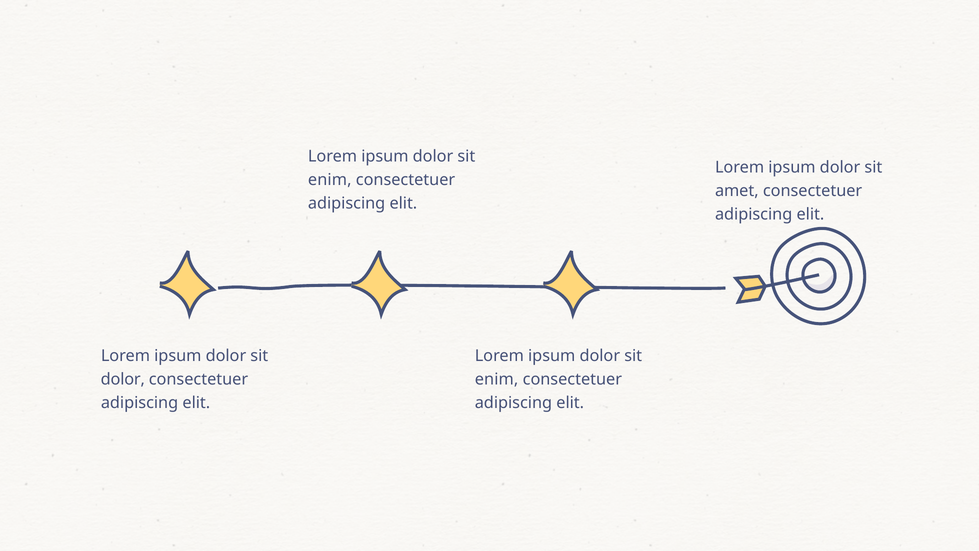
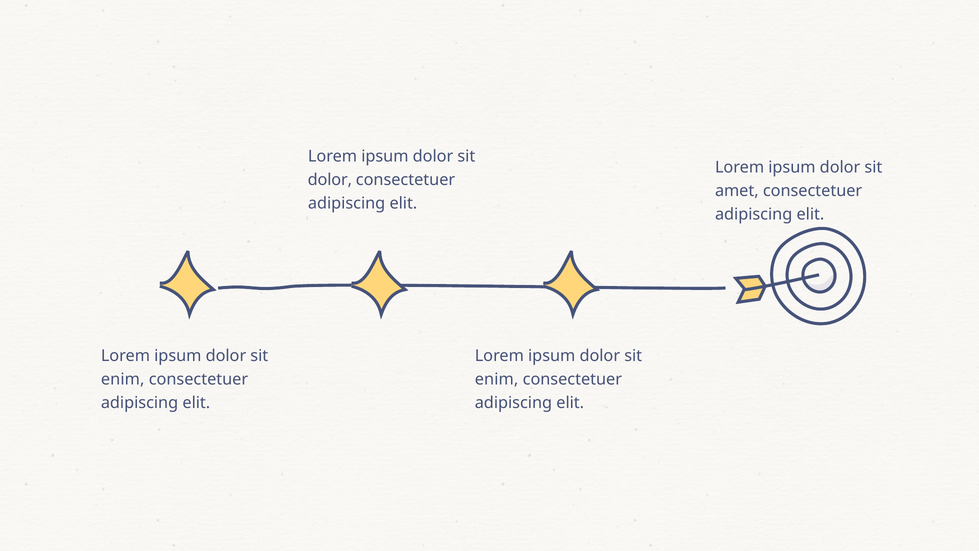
enim: enim -> dolor (330, 180)
dolor: dolor -> enim (123, 379)
